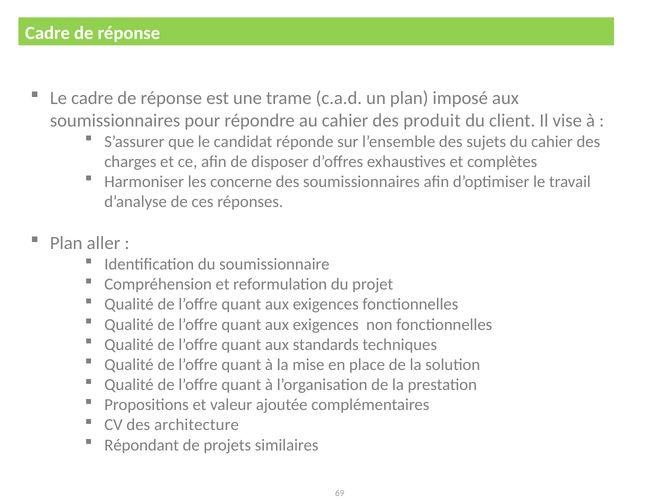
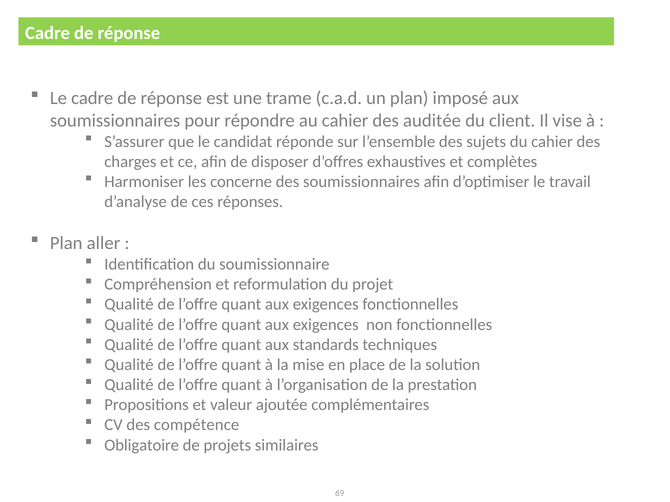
produit: produit -> auditée (432, 121)
architecture: architecture -> compétence (197, 425)
Répondant: Répondant -> Obligatoire (142, 445)
